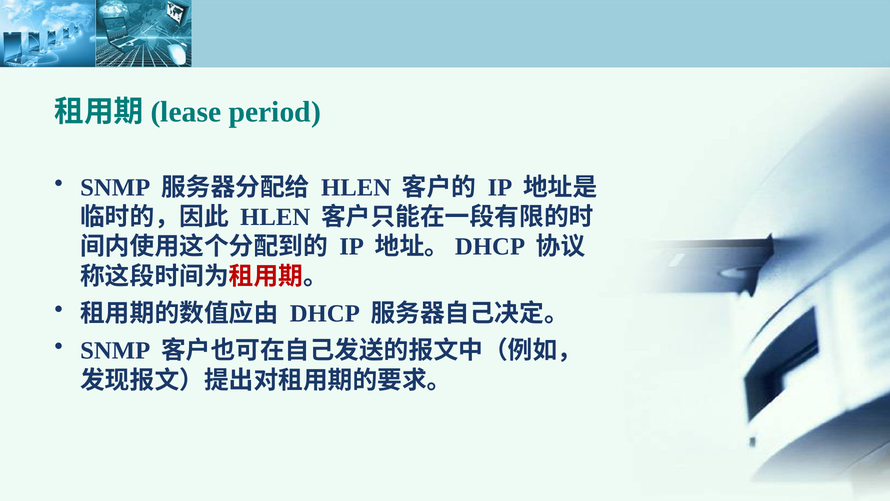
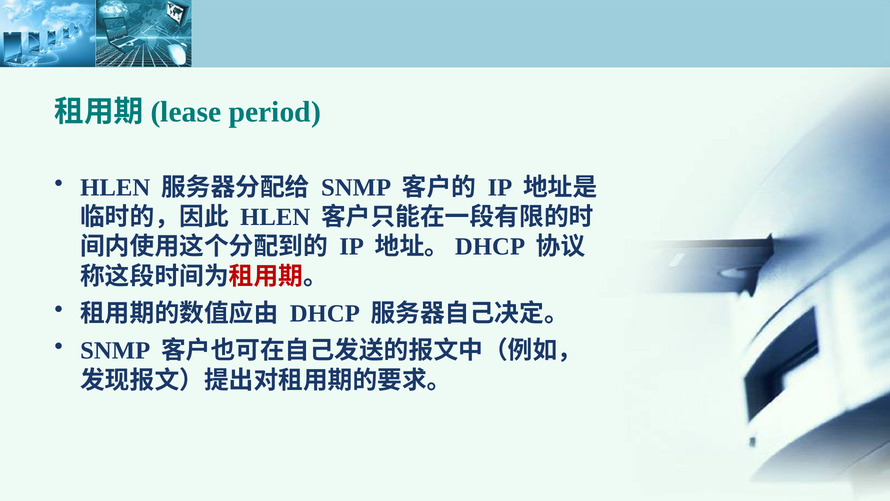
SNMP: SNMP -> HLEN (115, 187)
HLEN: HLEN -> SNMP (356, 187)
